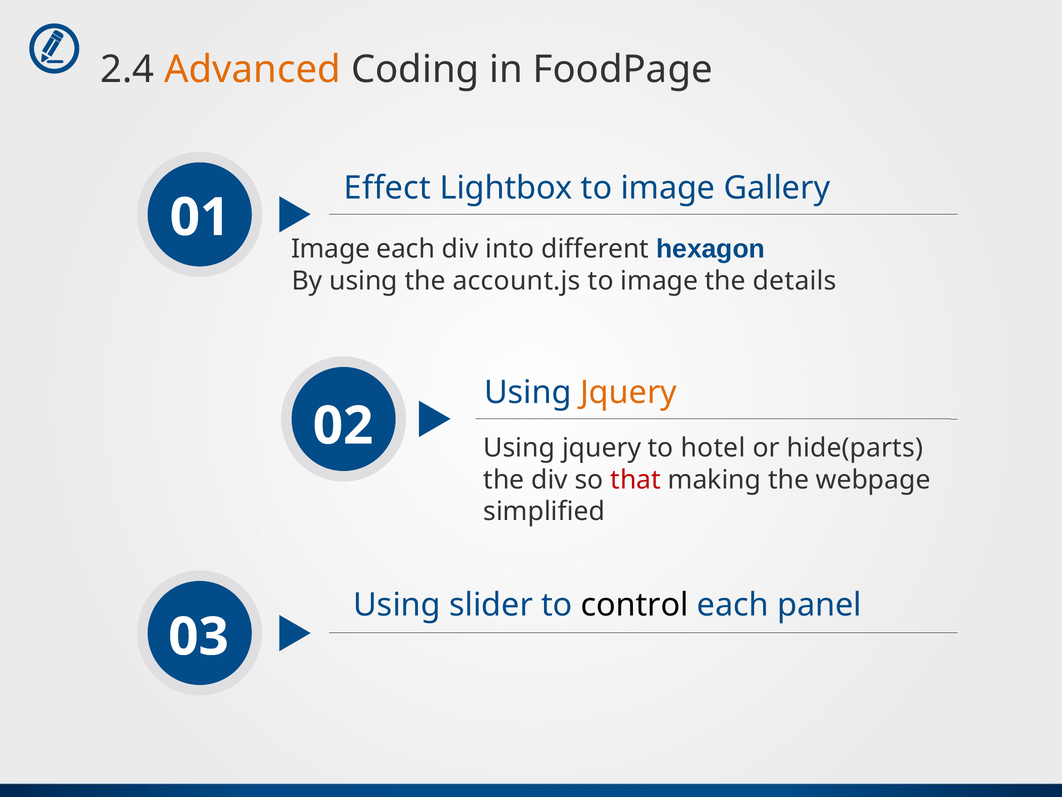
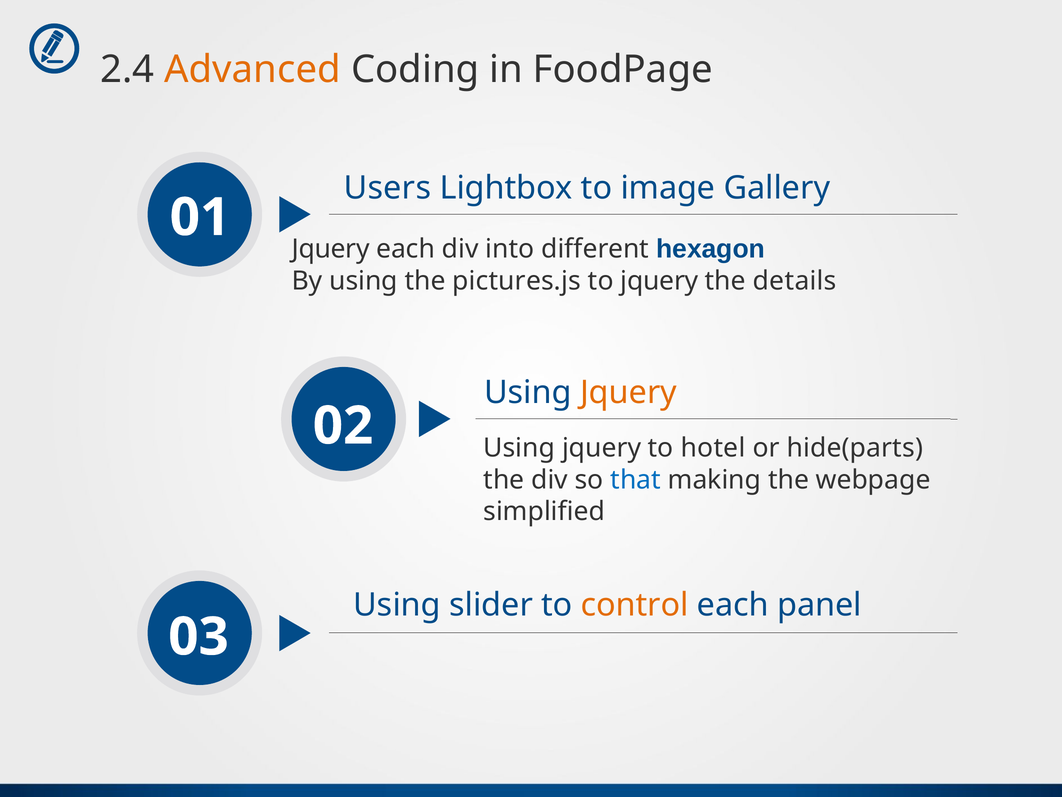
Effect: Effect -> Users (387, 188)
Image: Image -> Jquery (331, 249)
account.js: account.js -> pictures.js (517, 281)
image: image -> jquery (659, 281)
that colour: red -> blue (636, 479)
control colour: black -> orange (635, 605)
